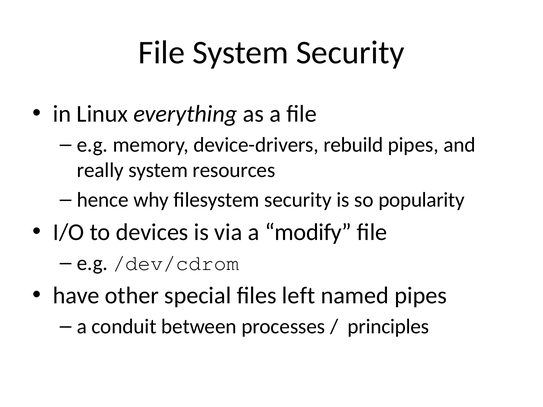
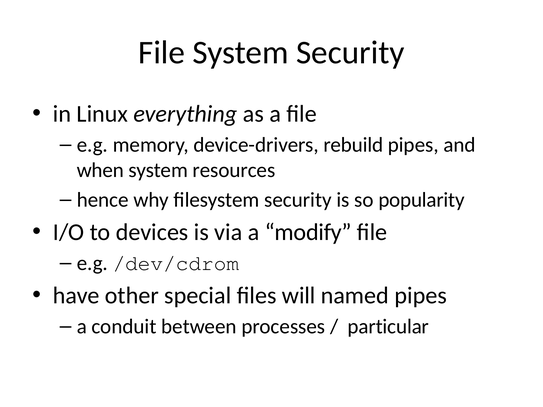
really: really -> when (100, 170)
left: left -> will (299, 296)
principles: principles -> particular (388, 327)
